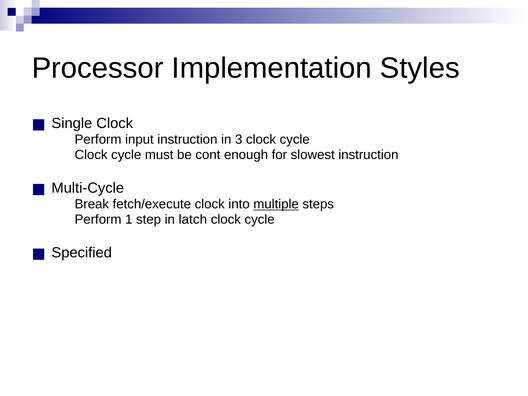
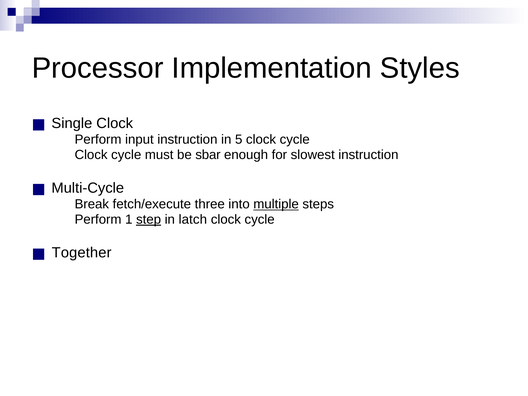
3: 3 -> 5 (239, 140)
cont: cont -> sbar (208, 155)
fetch/execute clock: clock -> three (210, 204)
step underline: none -> present (149, 220)
Specified: Specified -> Together (82, 253)
